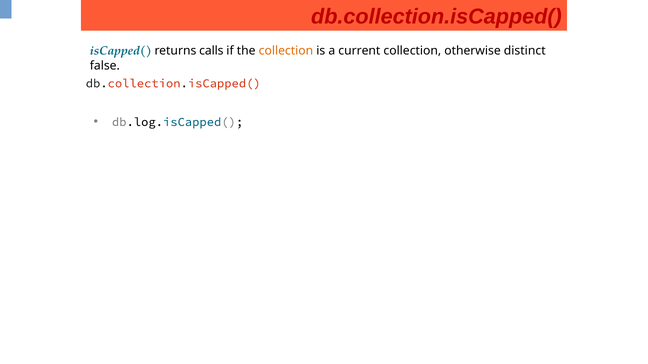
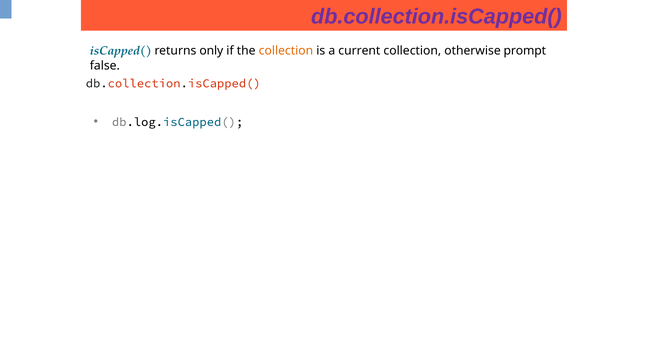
db.collection.isCapped( colour: red -> purple (436, 17)
calls: calls -> only (211, 51)
distinct: distinct -> prompt (525, 51)
